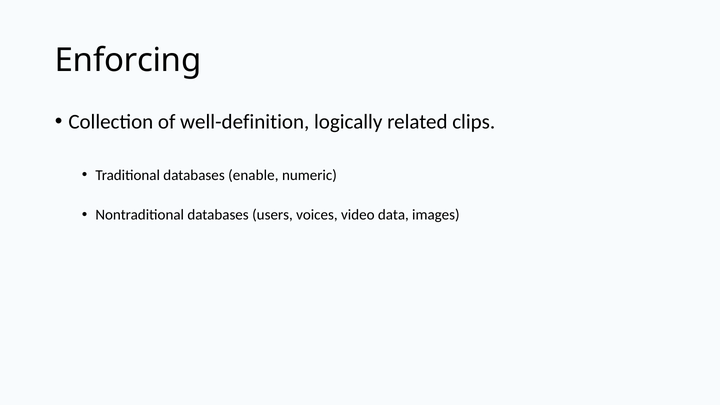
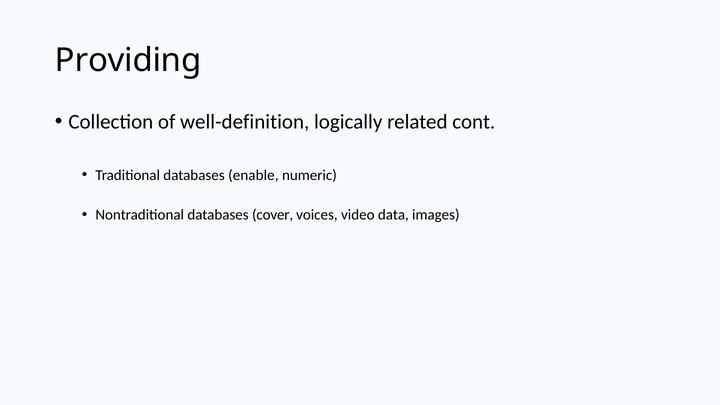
Enforcing: Enforcing -> Providing (128, 60)
clips: clips -> cont (474, 122)
users: users -> cover (273, 215)
